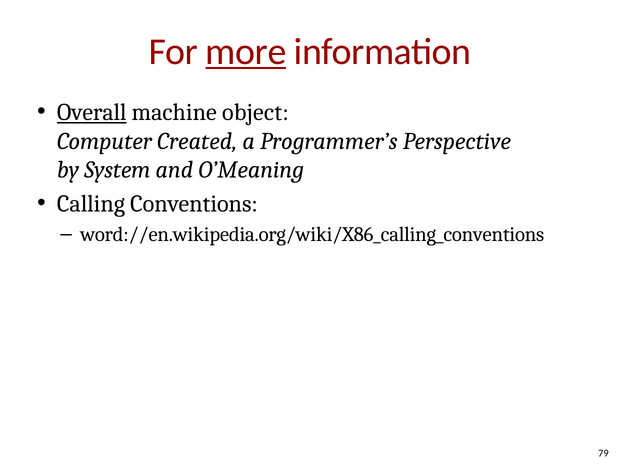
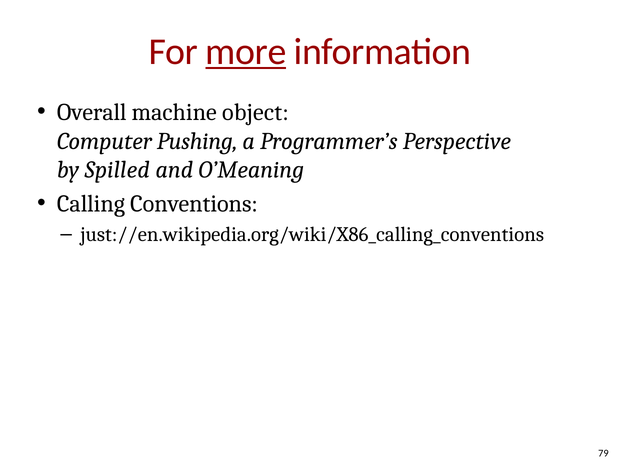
Overall underline: present -> none (92, 112)
Created: Created -> Pushing (197, 141)
System: System -> Spilled (117, 170)
word://en.wikipedia.org/wiki/X86_calling_conventions: word://en.wikipedia.org/wiki/X86_calling_conventions -> just://en.wikipedia.org/wiki/X86_calling_conventions (312, 234)
